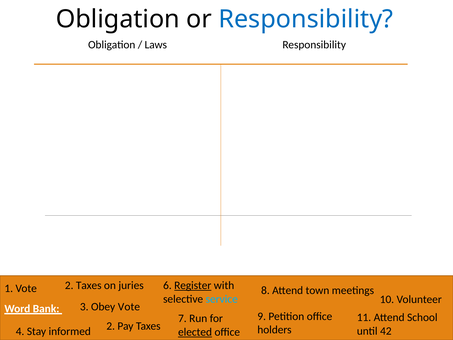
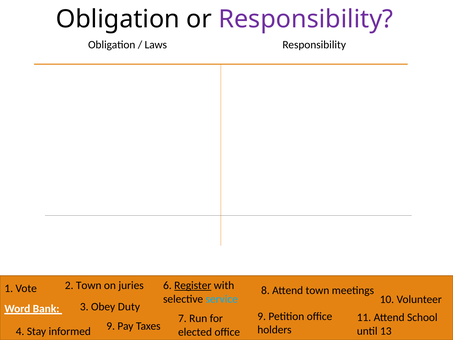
Responsibility colour: blue -> purple (306, 19)
2 Taxes: Taxes -> Town (89, 285)
Obey Vote: Vote -> Duty (129, 307)
42: 42 -> 13 (386, 331)
informed 2: 2 -> 9 (111, 326)
elected underline: present -> none (195, 332)
